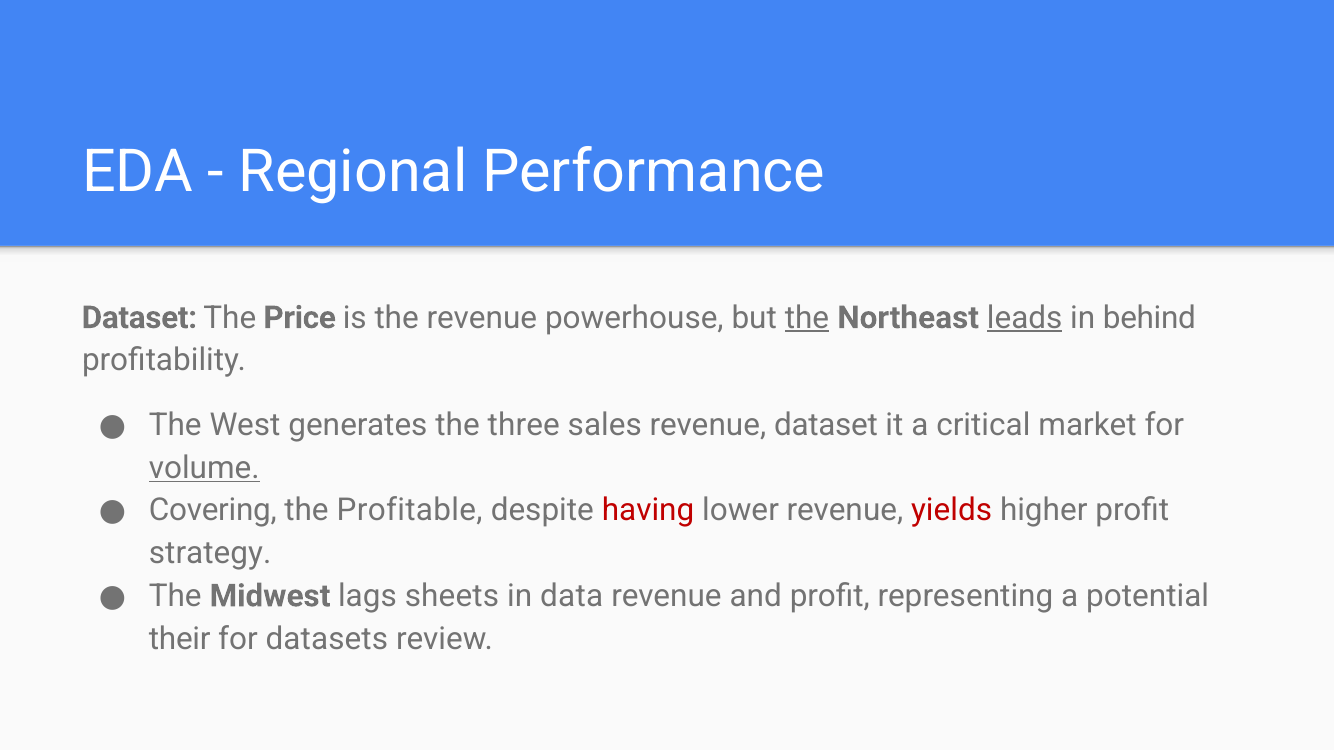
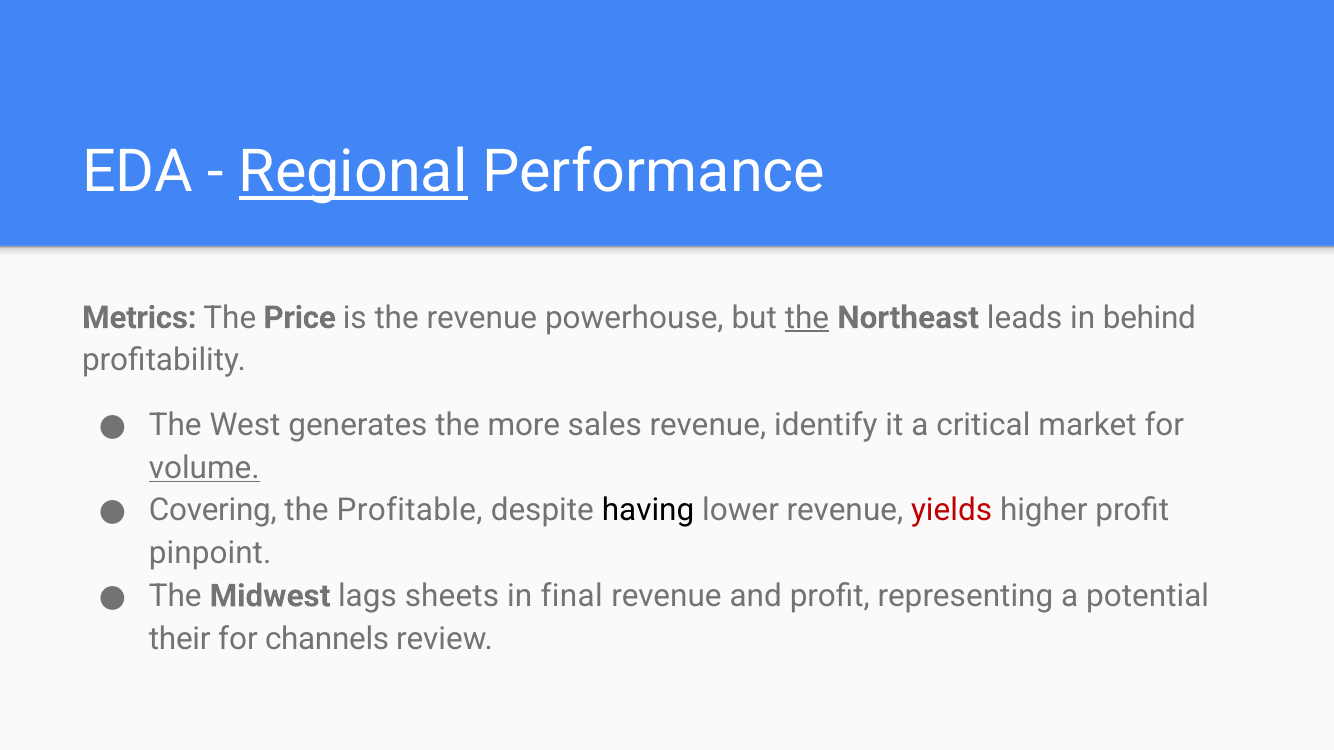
Regional underline: none -> present (353, 172)
Dataset: Dataset -> Metrics (139, 318)
leads underline: present -> none (1025, 318)
three: three -> more (524, 425)
revenue dataset: dataset -> identify (826, 425)
having colour: red -> black (648, 511)
strategy: strategy -> pinpoint (210, 554)
data: data -> final (572, 596)
datasets: datasets -> channels (327, 639)
